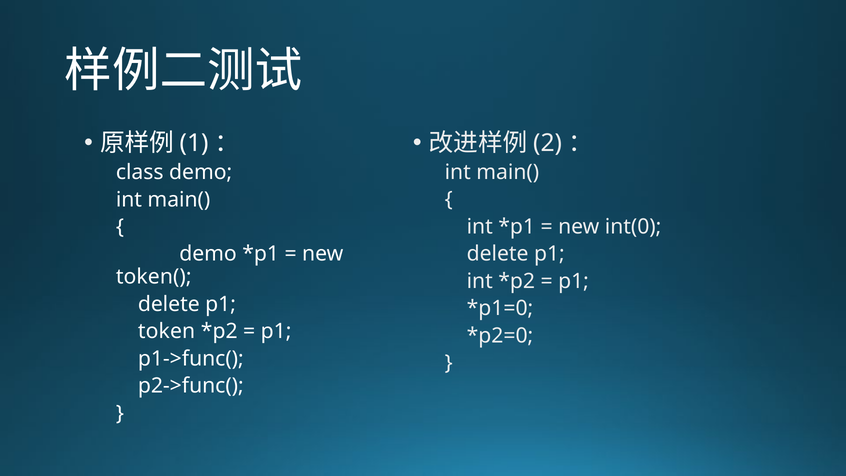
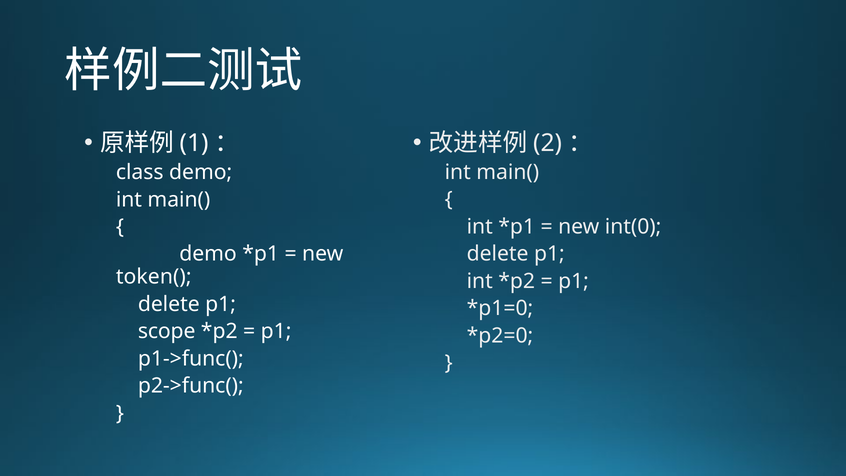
token: token -> scope (167, 331)
